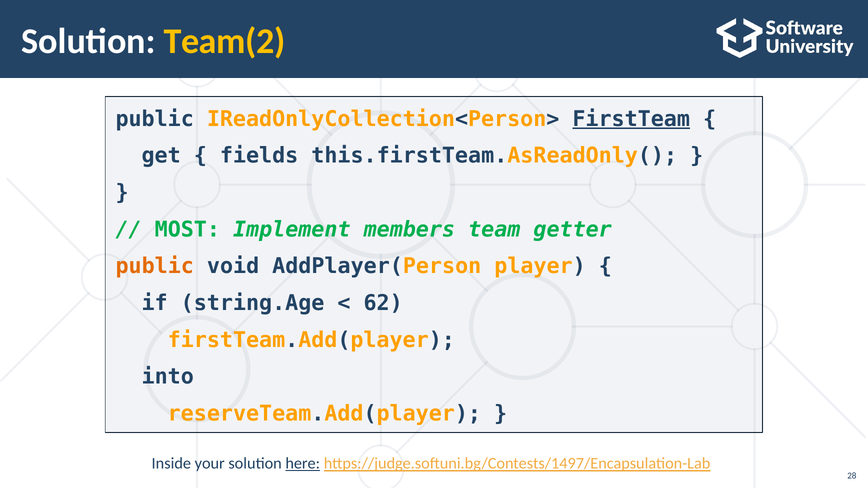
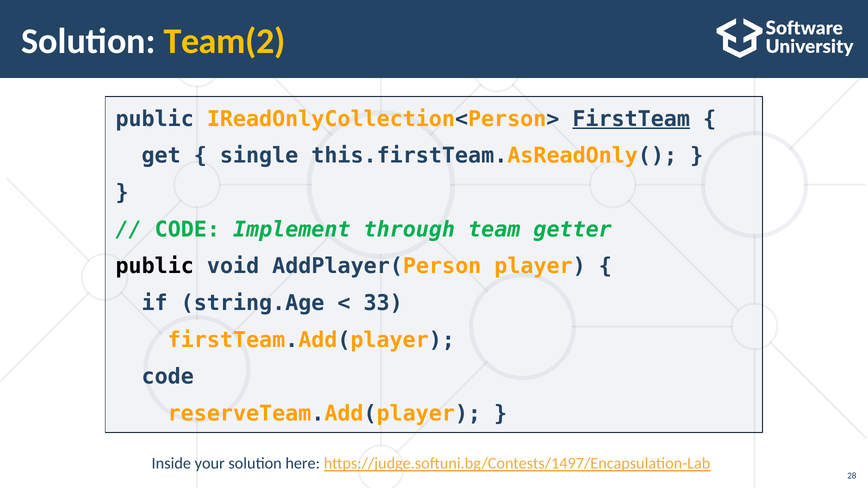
fields: fields -> single (259, 156)
MOST: MOST -> CODE (187, 229)
members: members -> through (409, 229)
public colour: orange -> black (155, 266)
62: 62 -> 33 (383, 303)
into: into -> code (168, 377)
here underline: present -> none (303, 464)
